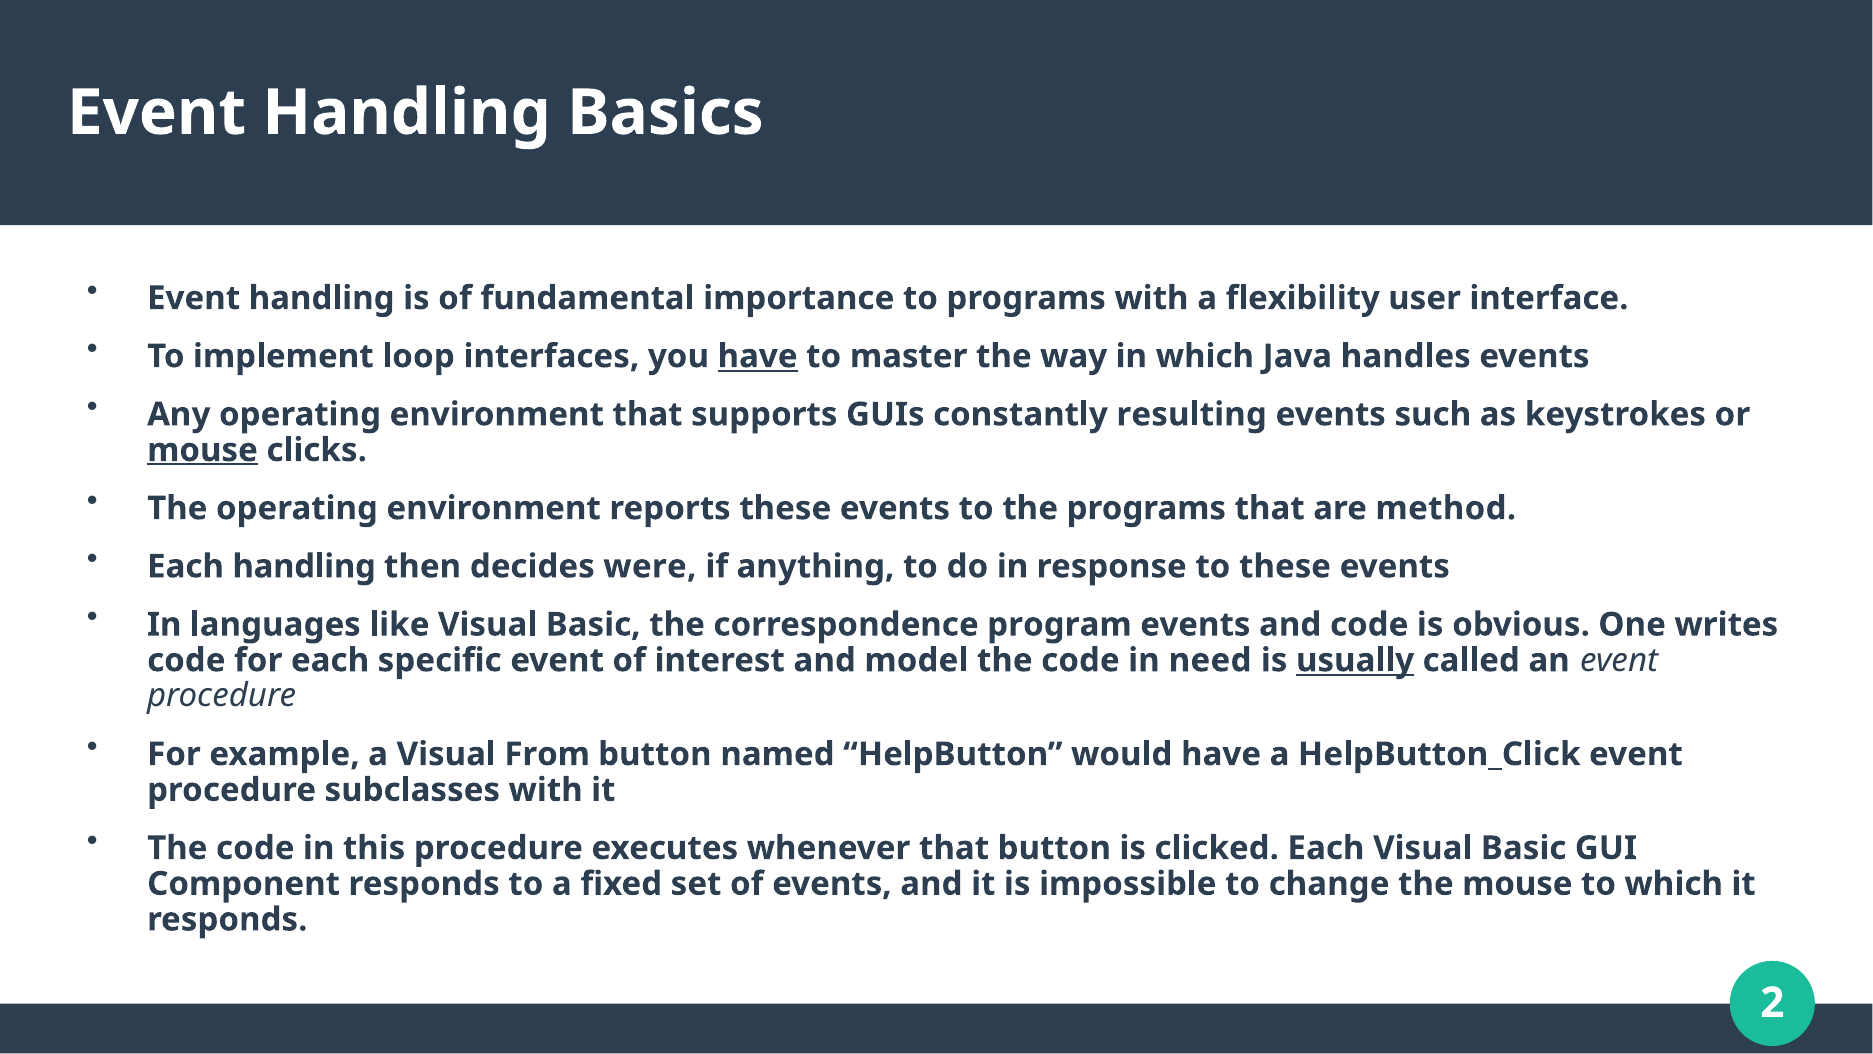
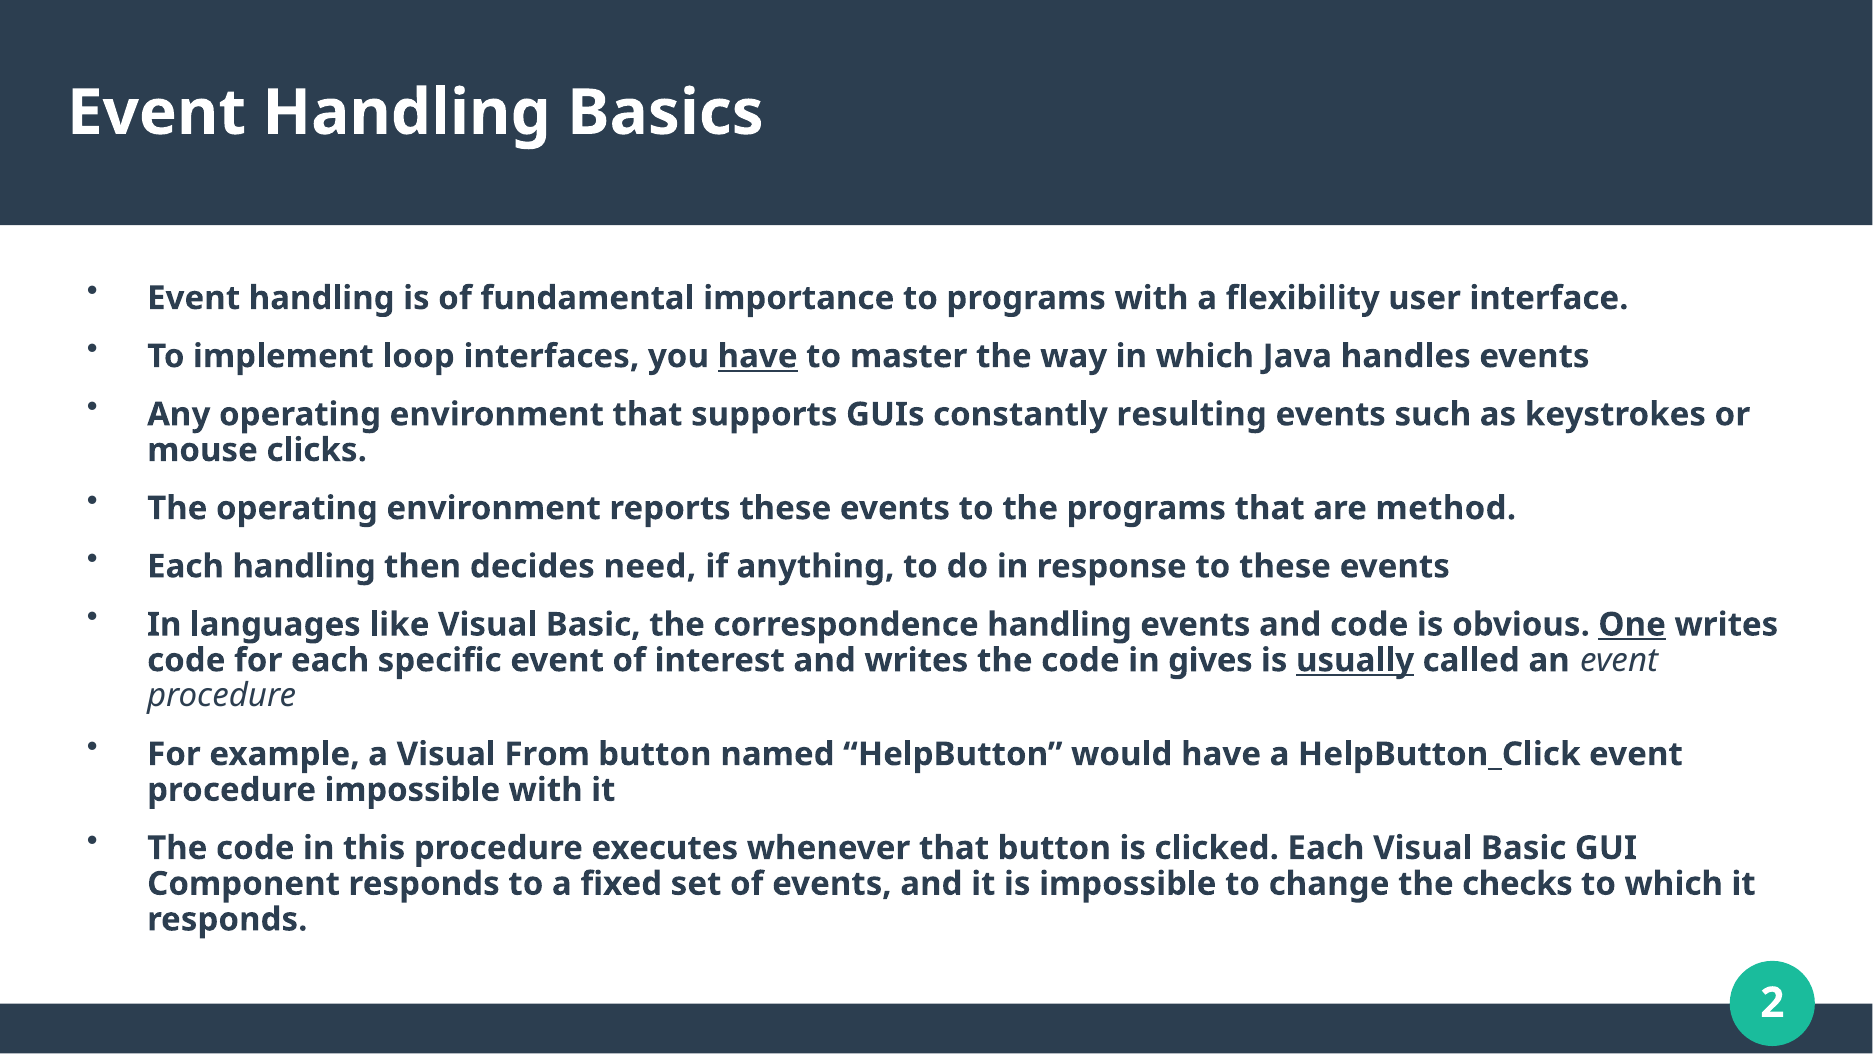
mouse underline: present -> none (202, 450)
were: were -> need (650, 566)
correspondence program: program -> handling (1060, 624)
One underline: none -> present (1632, 624)
and model: model -> writes (916, 660)
need: need -> gives (1210, 660)
procedure subclasses: subclasses -> impossible (412, 790)
the mouse: mouse -> checks (1517, 884)
